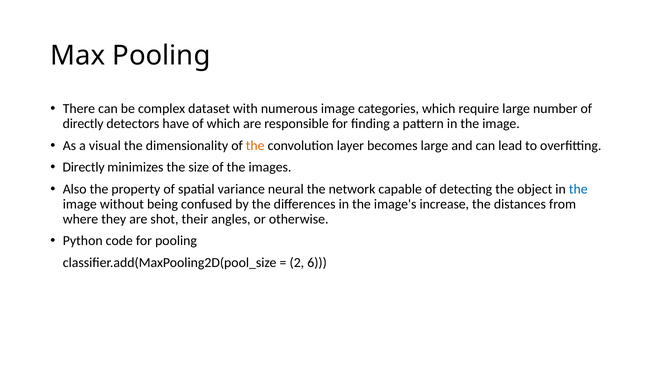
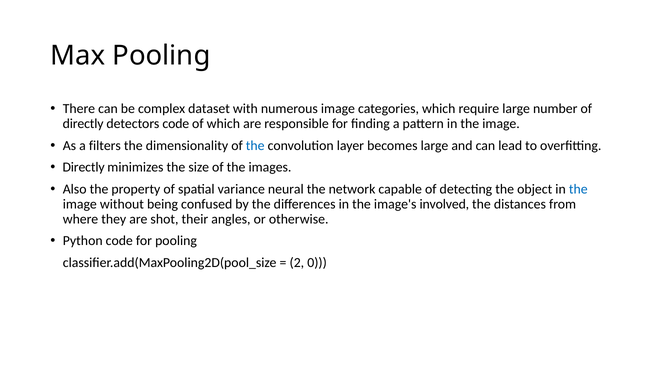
detectors have: have -> code (176, 124)
visual: visual -> filters (105, 146)
the colour: orange -> blue (255, 146)
increase: increase -> involved (444, 204)
6: 6 -> 0 (317, 262)
